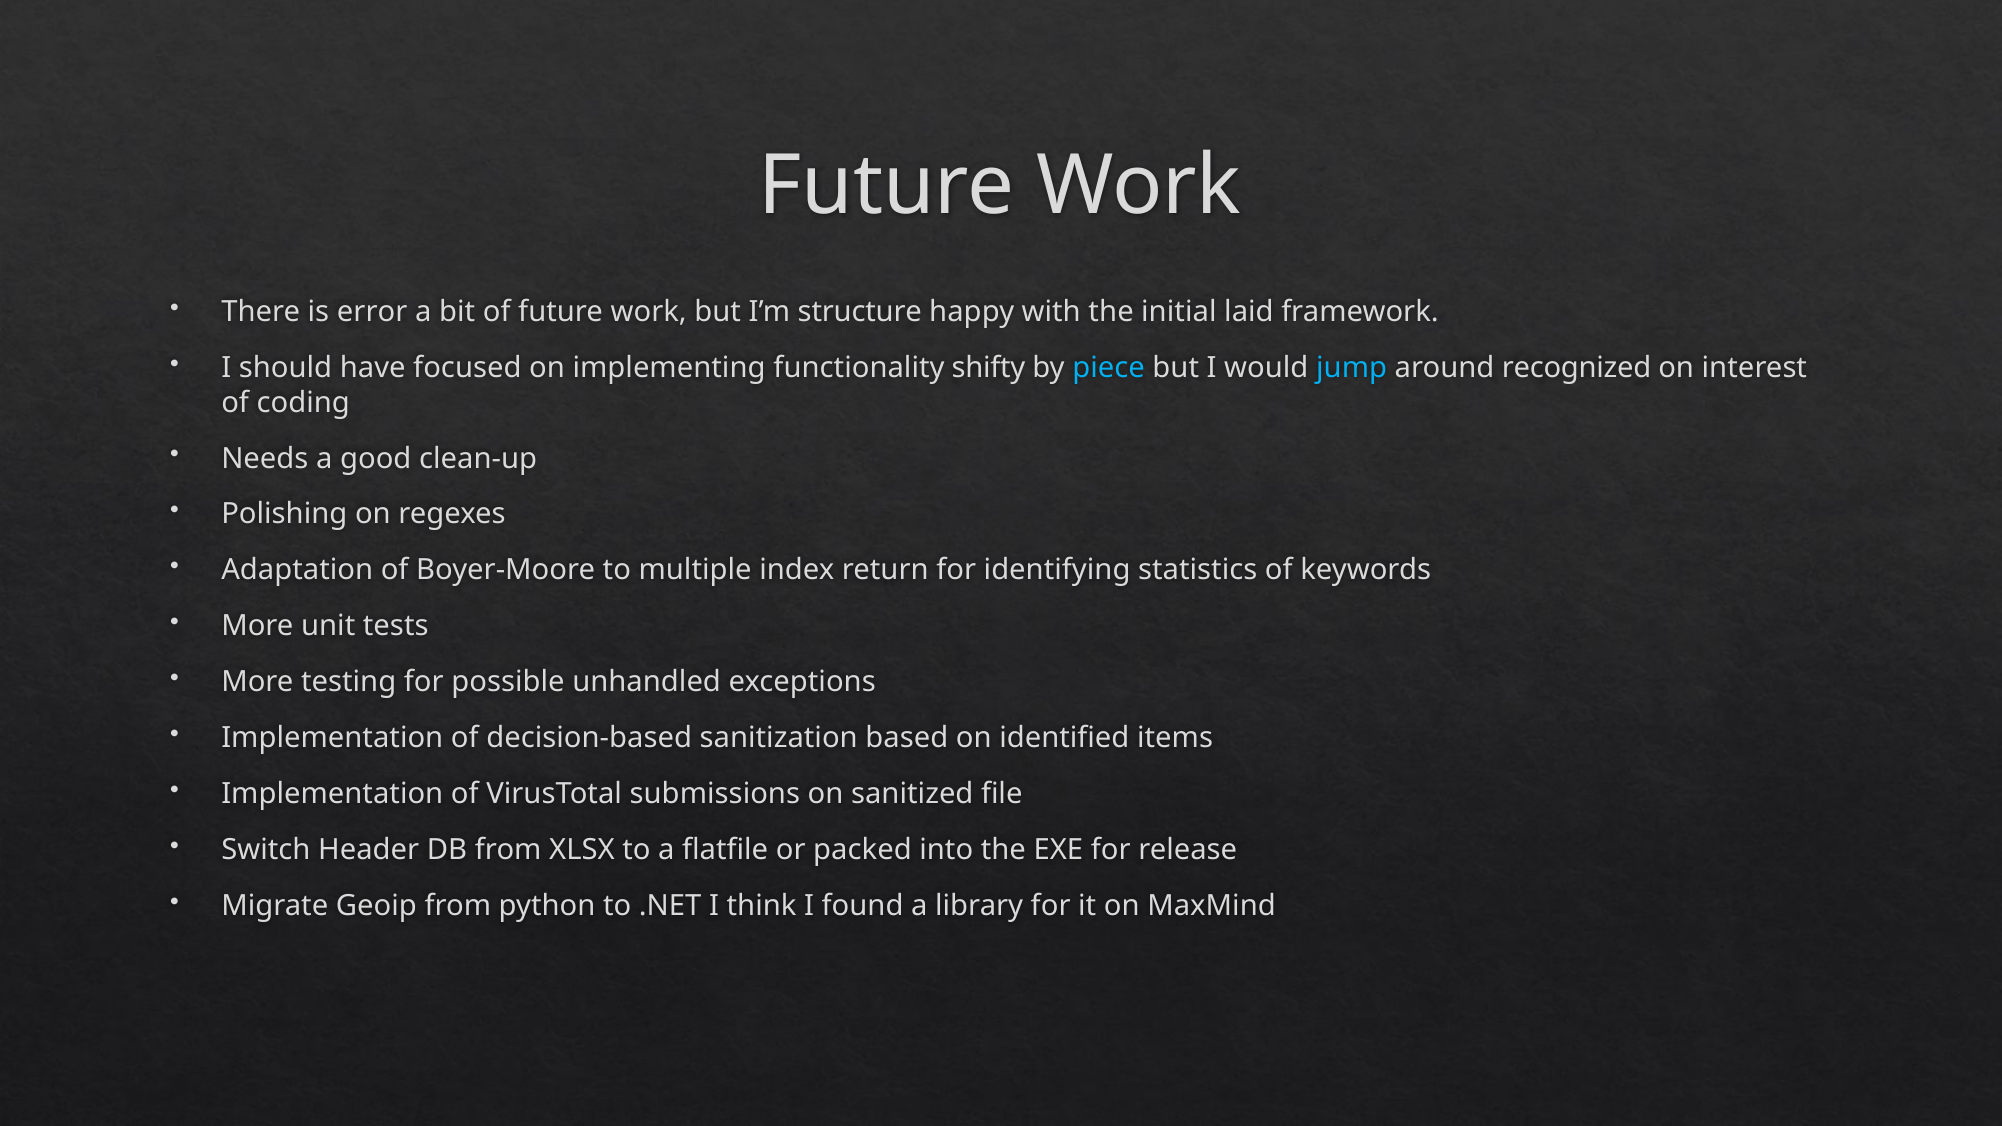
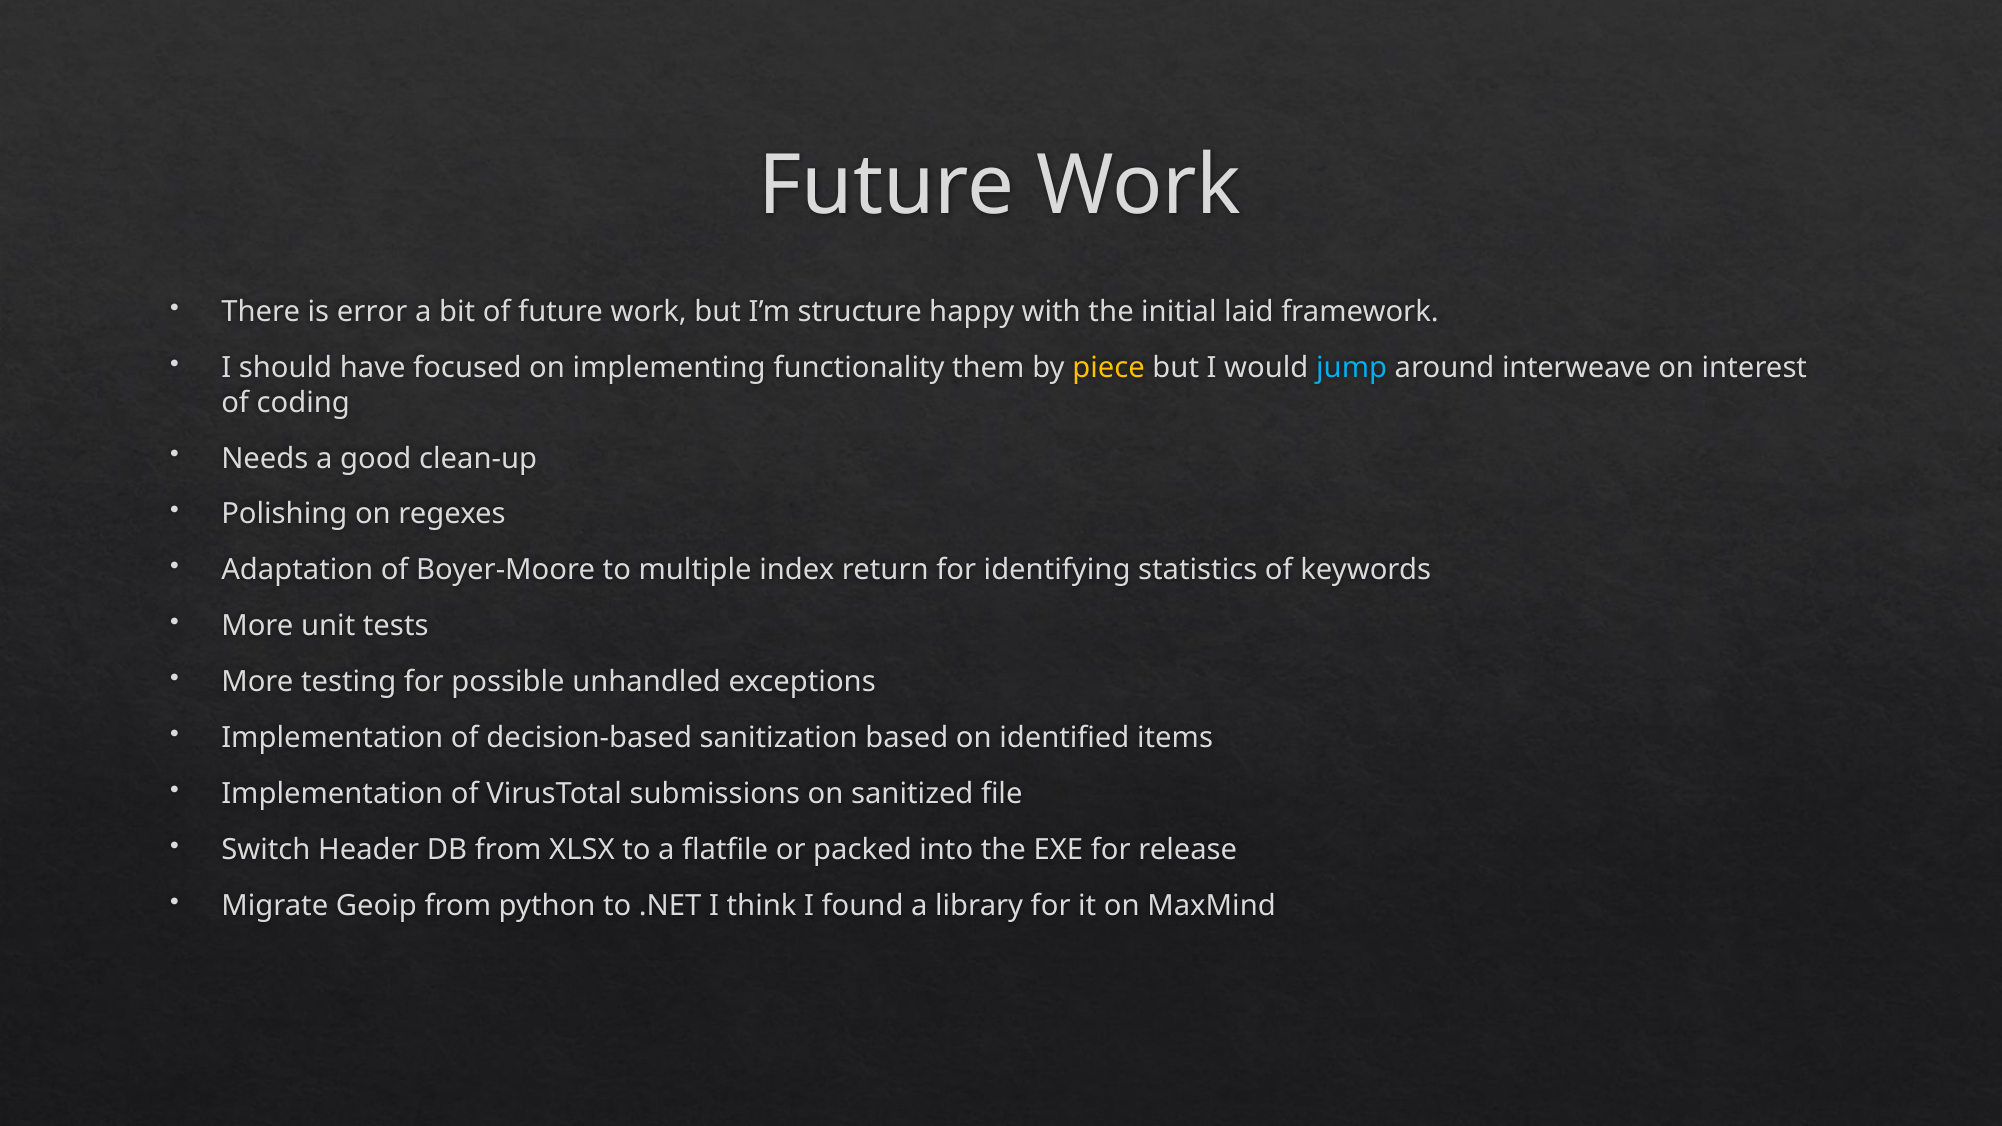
shifty: shifty -> them (988, 367)
piece colour: light blue -> yellow (1109, 367)
recognized: recognized -> interweave (1577, 367)
